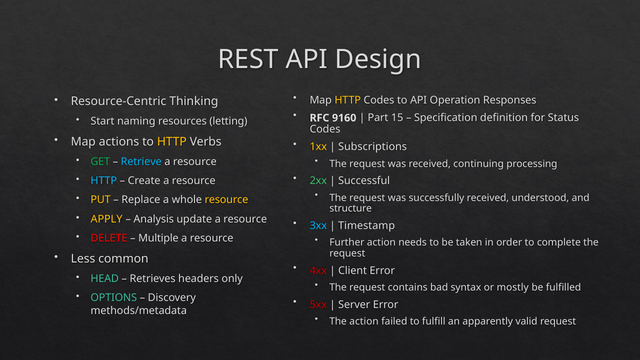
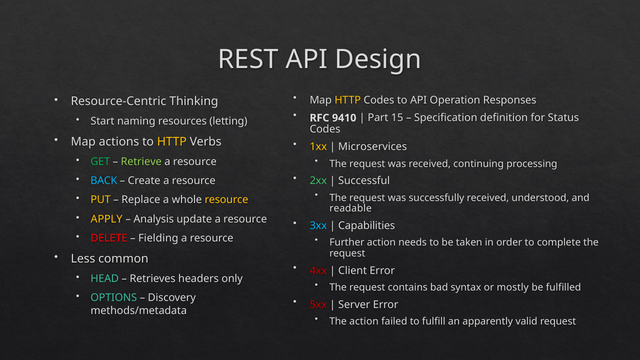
9160: 9160 -> 9410 (344, 118)
Subscriptions: Subscriptions -> Microservices (373, 147)
Retrieve colour: light blue -> light green (141, 162)
HTTP: HTTP -> BACK (104, 181)
structure: structure -> readable (351, 209)
Timestamp: Timestamp -> Capabilities (367, 226)
Multiple: Multiple -> Fielding (158, 238)
